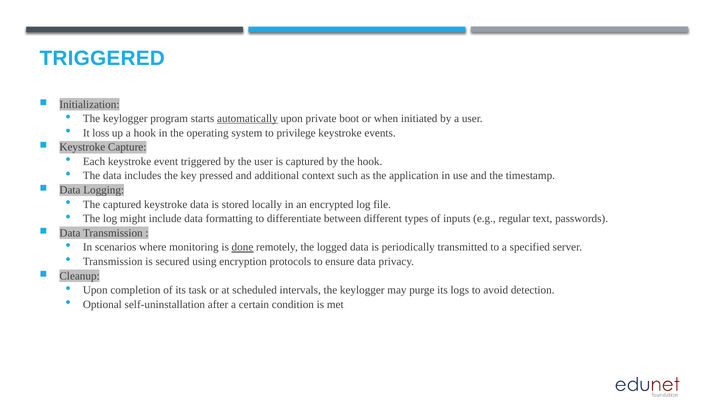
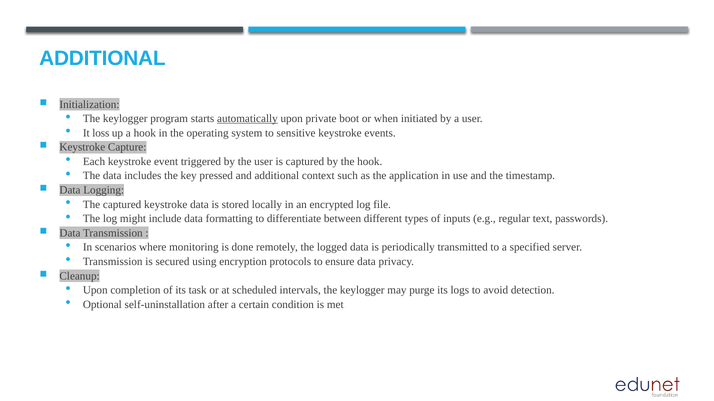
TRIGGERED: TRIGGERED -> ADDITIONAL (102, 58)
privilege: privilege -> sensitive (296, 133)
done underline: present -> none (242, 248)
